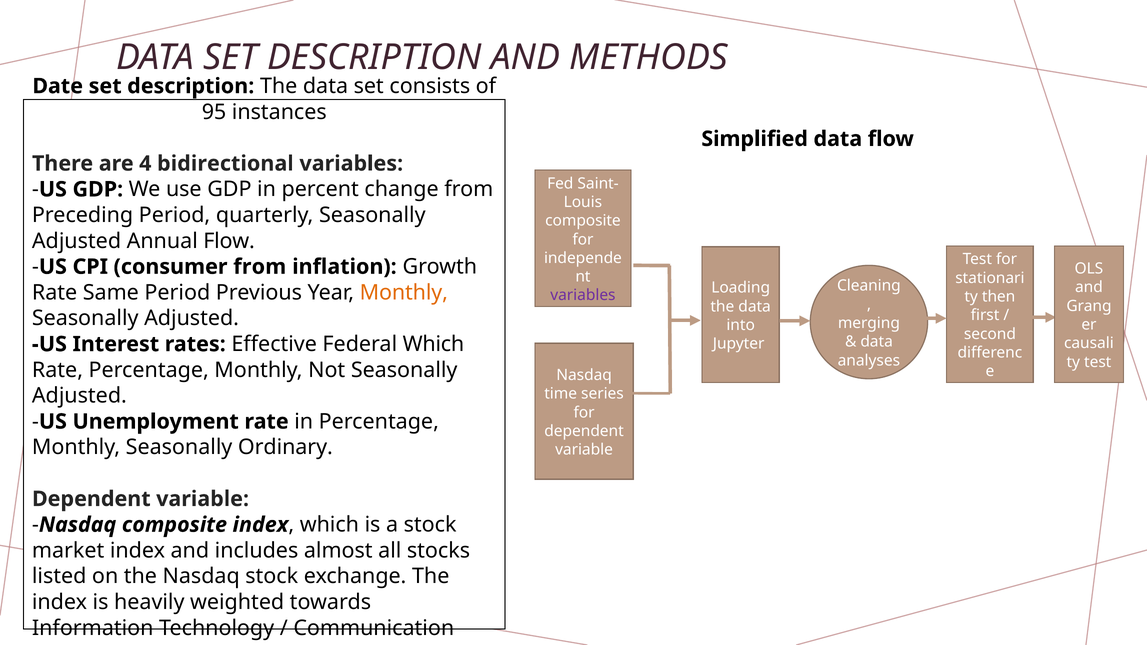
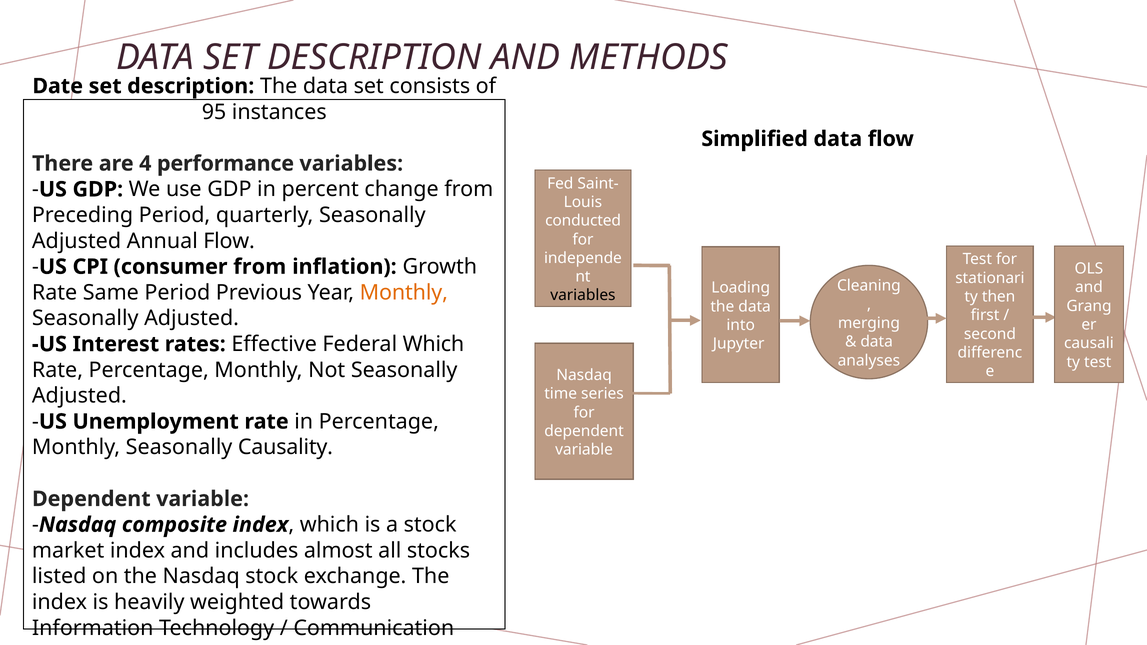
bidirectional: bidirectional -> performance (226, 164)
composite: composite -> conducted (583, 221)
variables colour: purple -> black (583, 295)
Ordinary: Ordinary -> Causality (285, 447)
